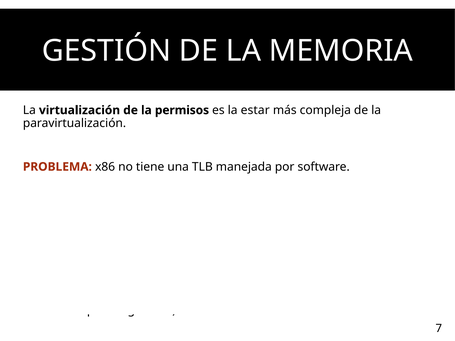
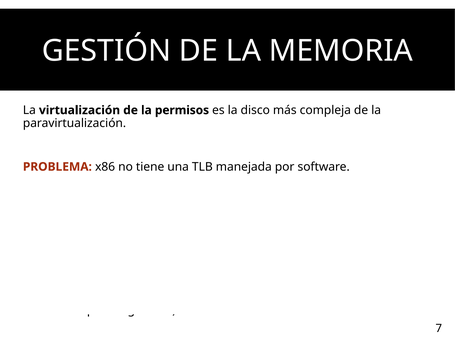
la estar: estar -> disco (255, 110)
